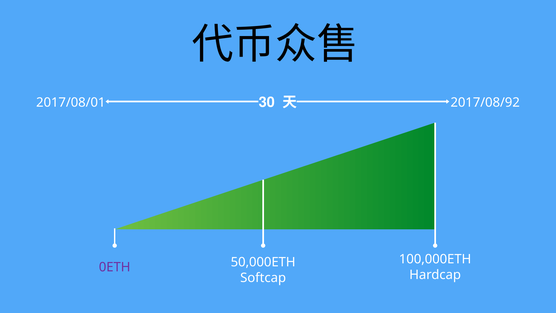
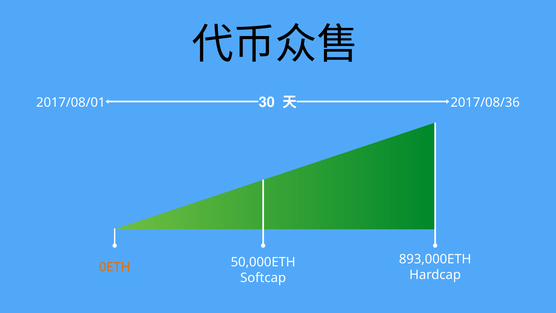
2017/08/92: 2017/08/92 -> 2017/08/36 (485, 102)
100,000ETH: 100,000ETH -> 893,000ETH (435, 259)
0ETH colour: purple -> orange (115, 267)
